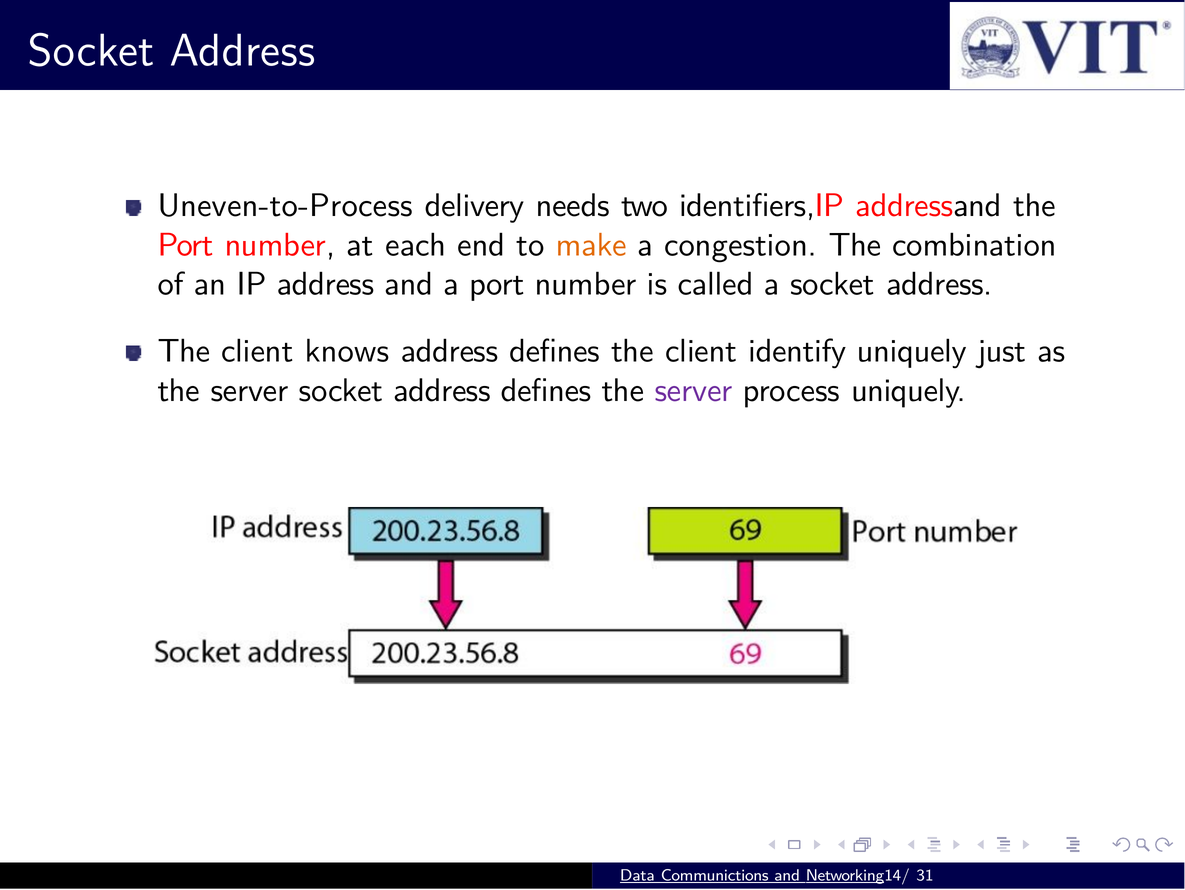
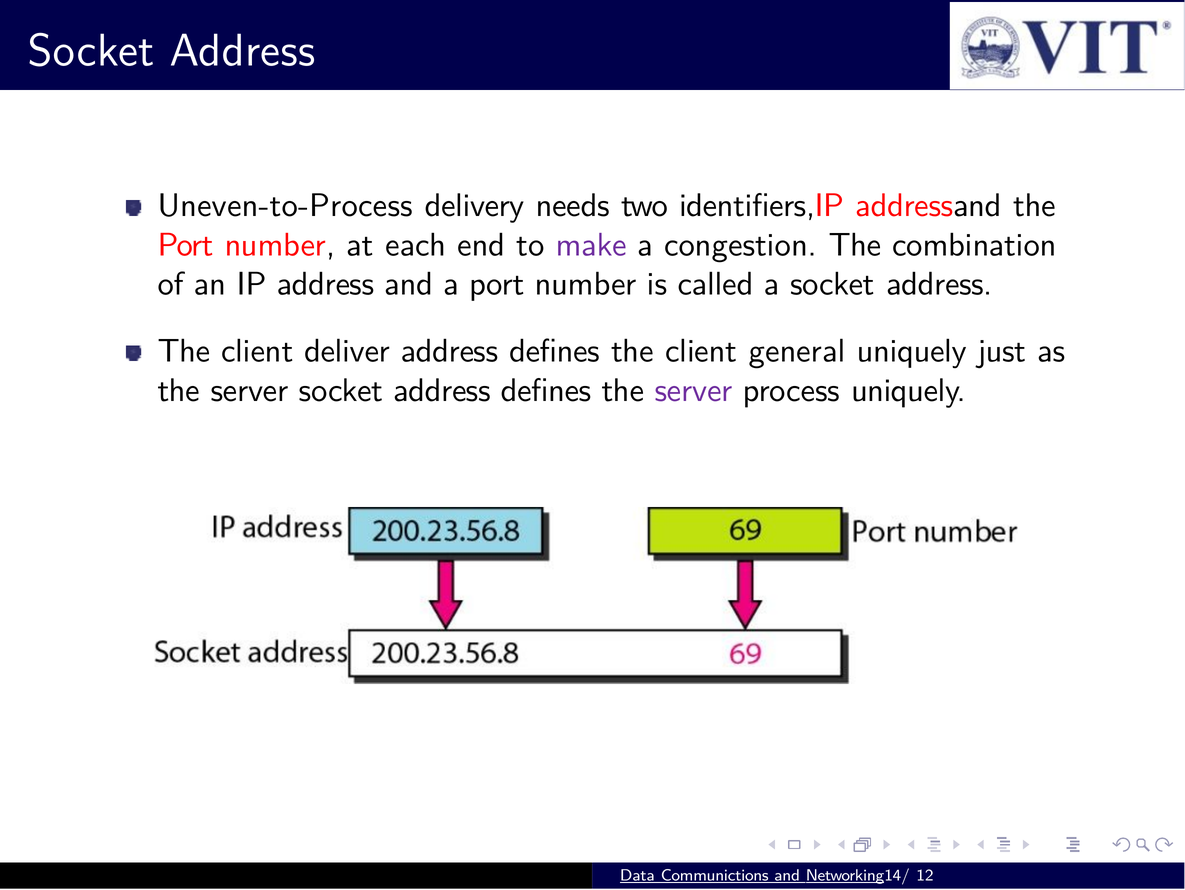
make colour: orange -> purple (591, 245)
knows: knows -> deliver (347, 351)
identify: identify -> general (797, 351)
31: 31 -> 12 (925, 875)
